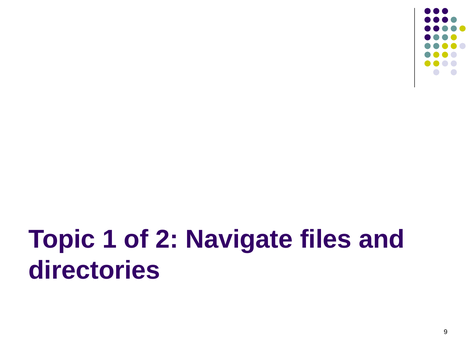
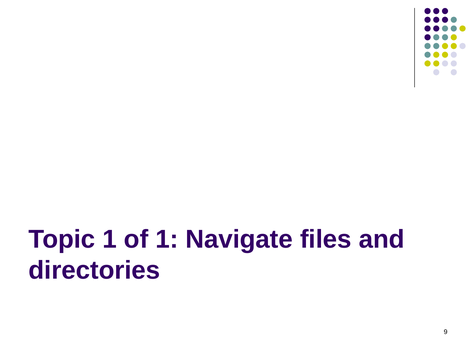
of 2: 2 -> 1 (167, 239)
